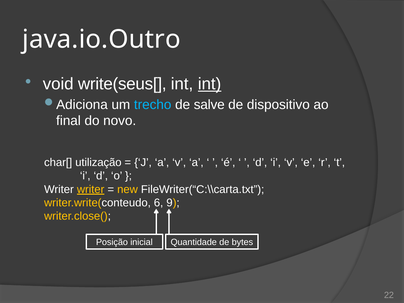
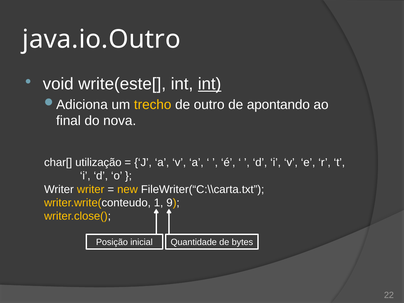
write(seus[: write(seus[ -> write(este[ (122, 84)
trecho colour: light blue -> yellow (153, 105)
salve: salve -> outro (209, 105)
dispositivo: dispositivo -> apontando (278, 105)
novo: novo -> nova (120, 121)
writer underline: present -> none (91, 189)
6: 6 -> 1 (159, 203)
